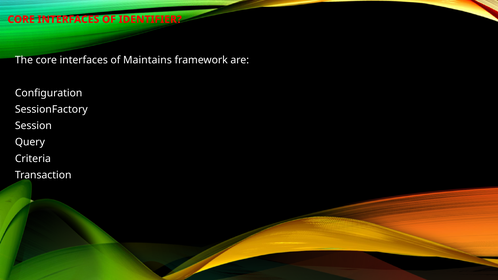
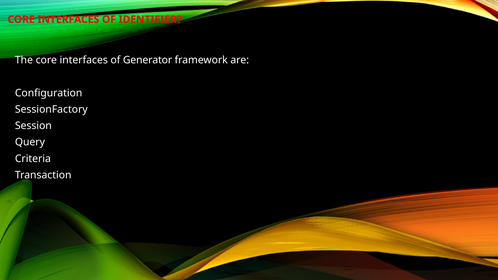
Maintains: Maintains -> Generator (148, 60)
